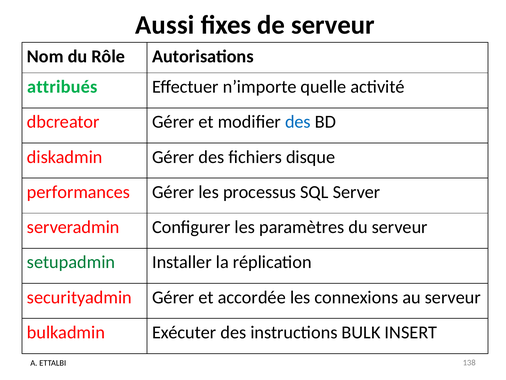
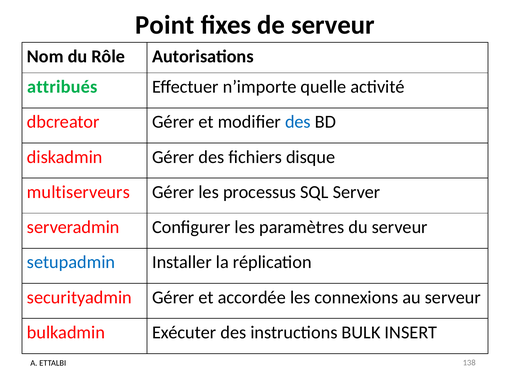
Aussi: Aussi -> Point (165, 25)
performances: performances -> multiserveurs (78, 192)
setupadmin colour: green -> blue (71, 262)
